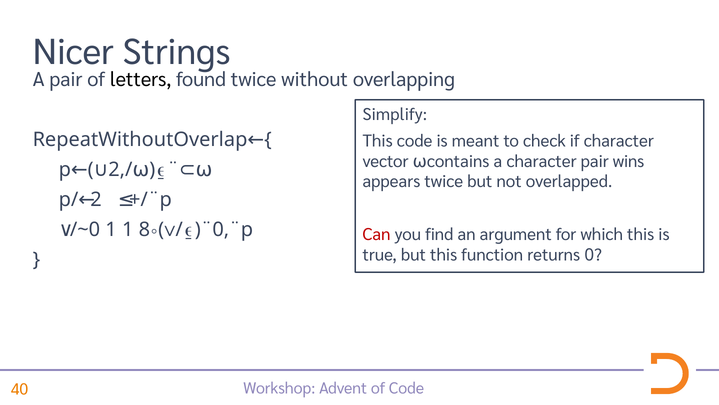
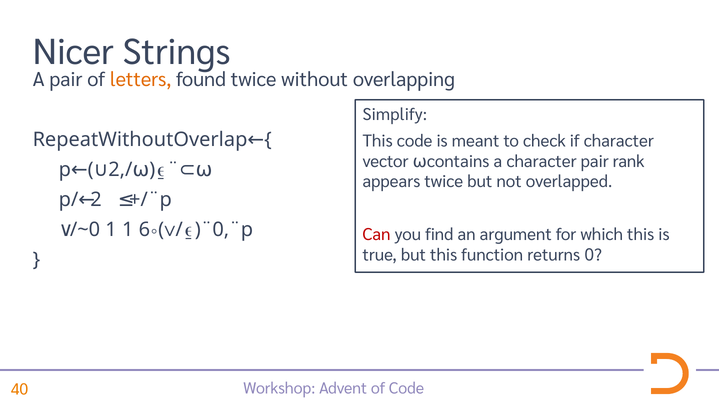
letters colour: black -> orange (141, 79)
wins: wins -> rank (629, 161)
8: 8 -> 6 (144, 230)
